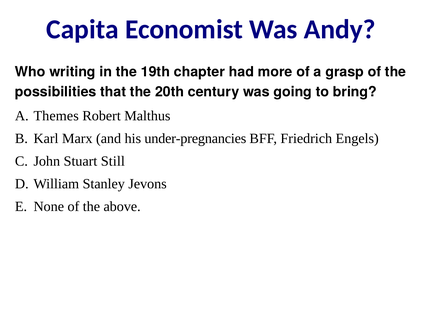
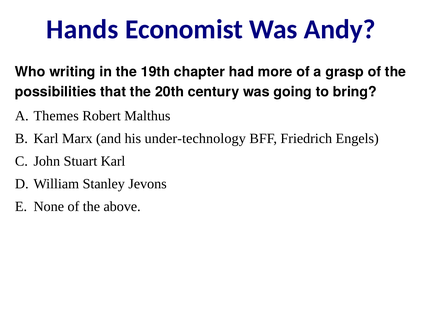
Capita: Capita -> Hands (82, 30)
under-pregnancies: under-pregnancies -> under-technology (195, 139)
Stuart Still: Still -> Karl (113, 161)
